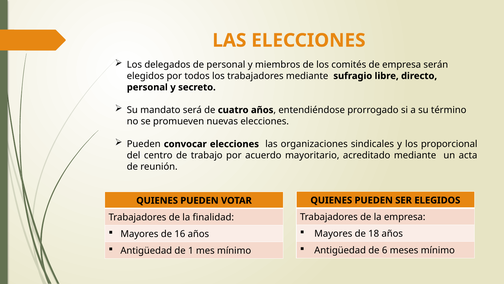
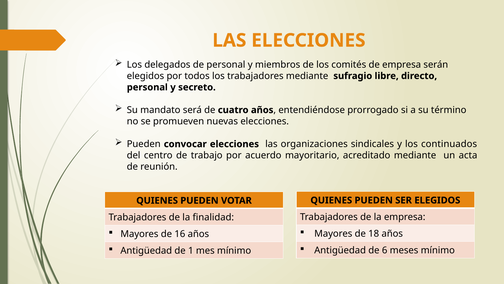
proporcional: proporcional -> continuados (449, 144)
